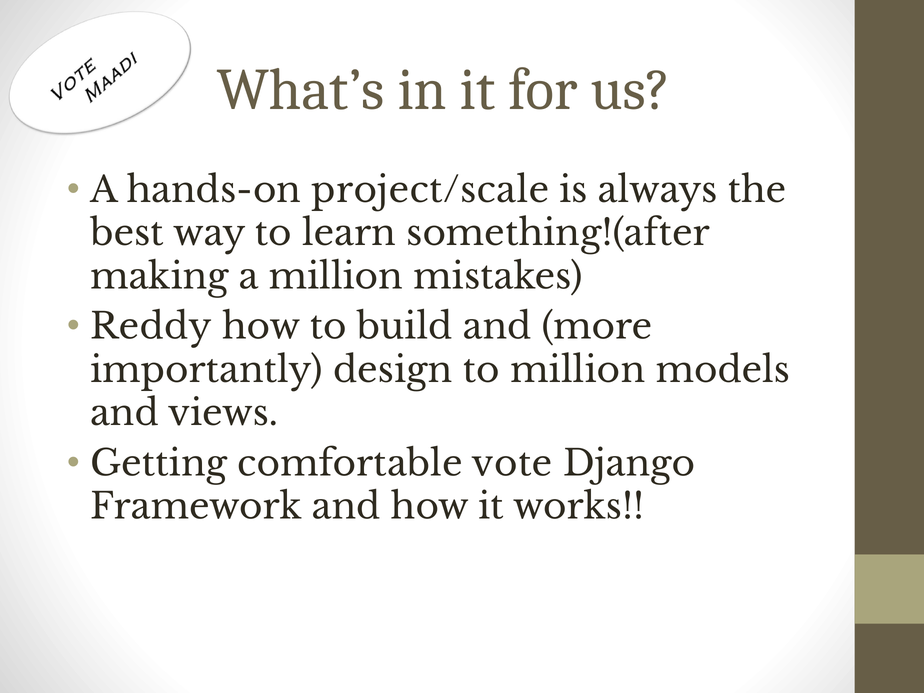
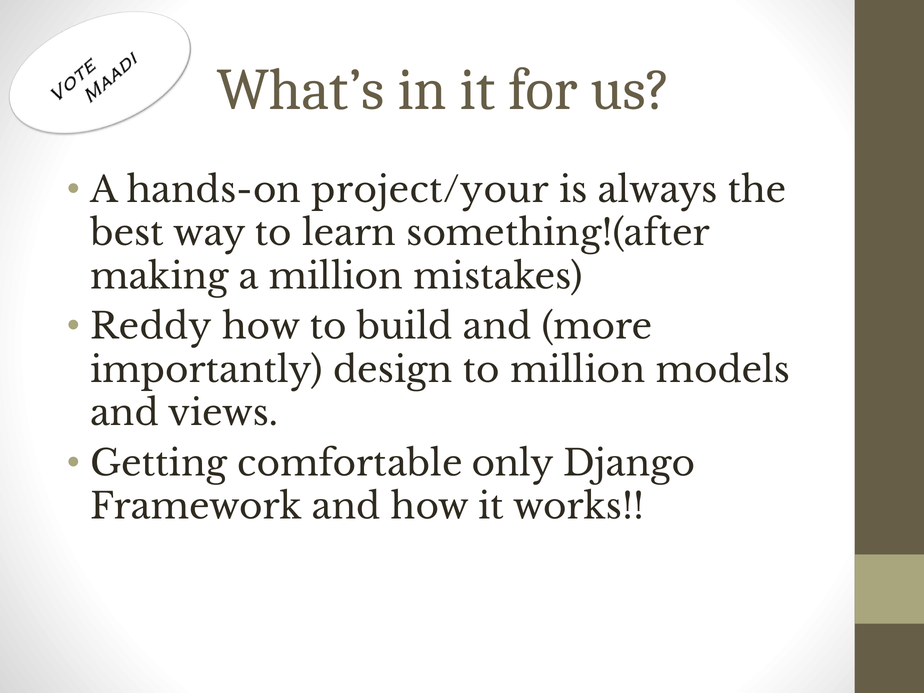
project/scale: project/scale -> project/your (430, 190)
vote: vote -> only (513, 464)
